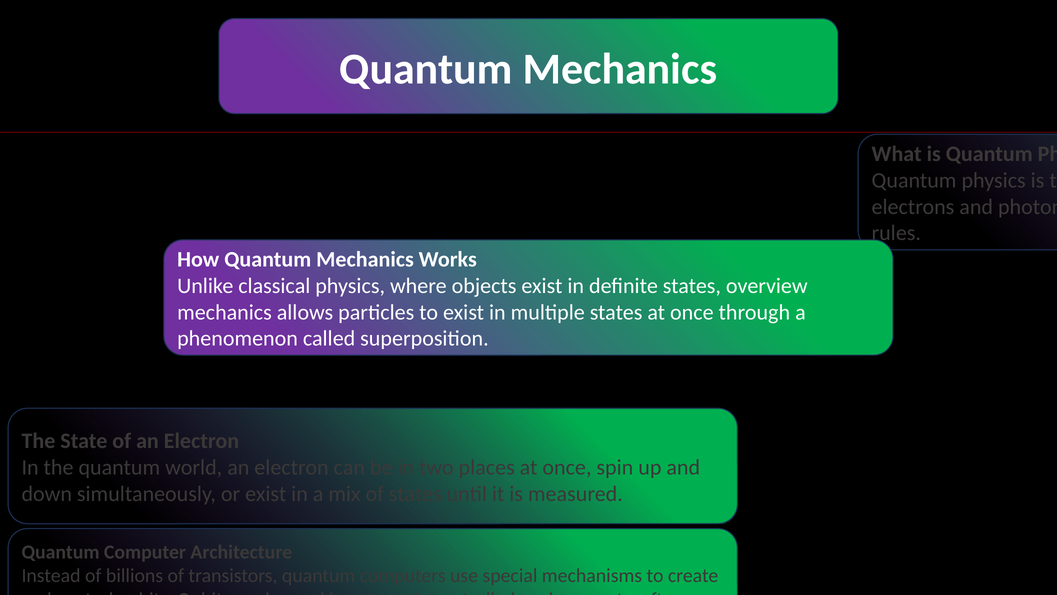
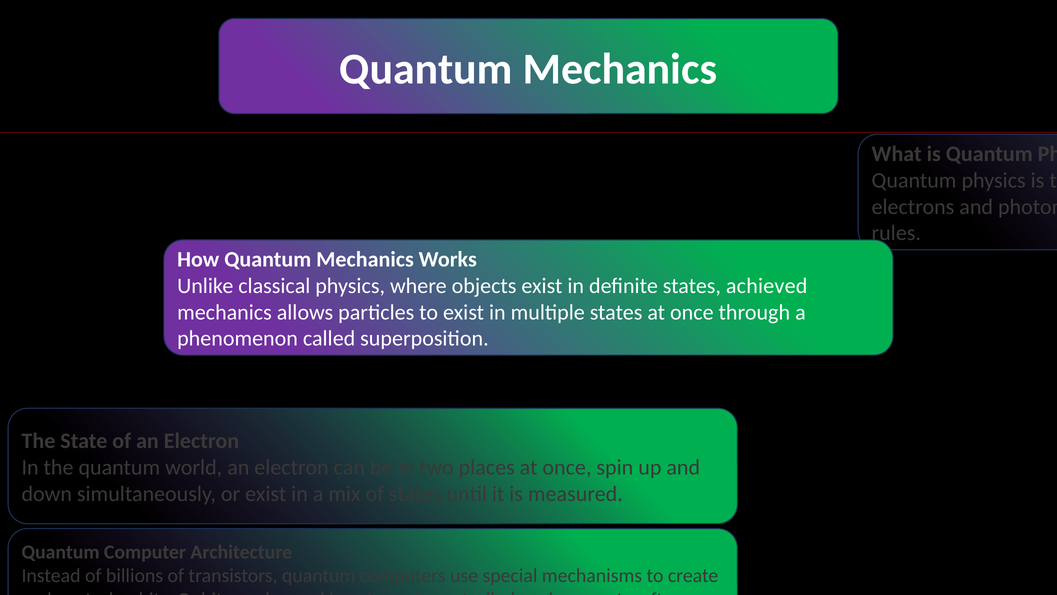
overview: overview -> achieved (767, 286)
